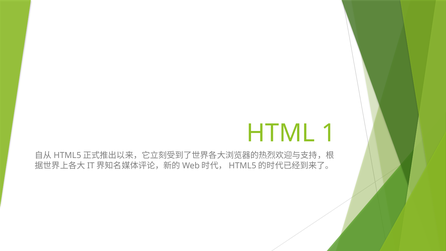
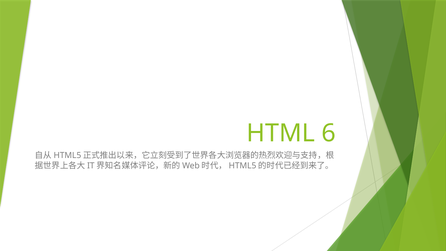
1: 1 -> 6 (329, 133)
